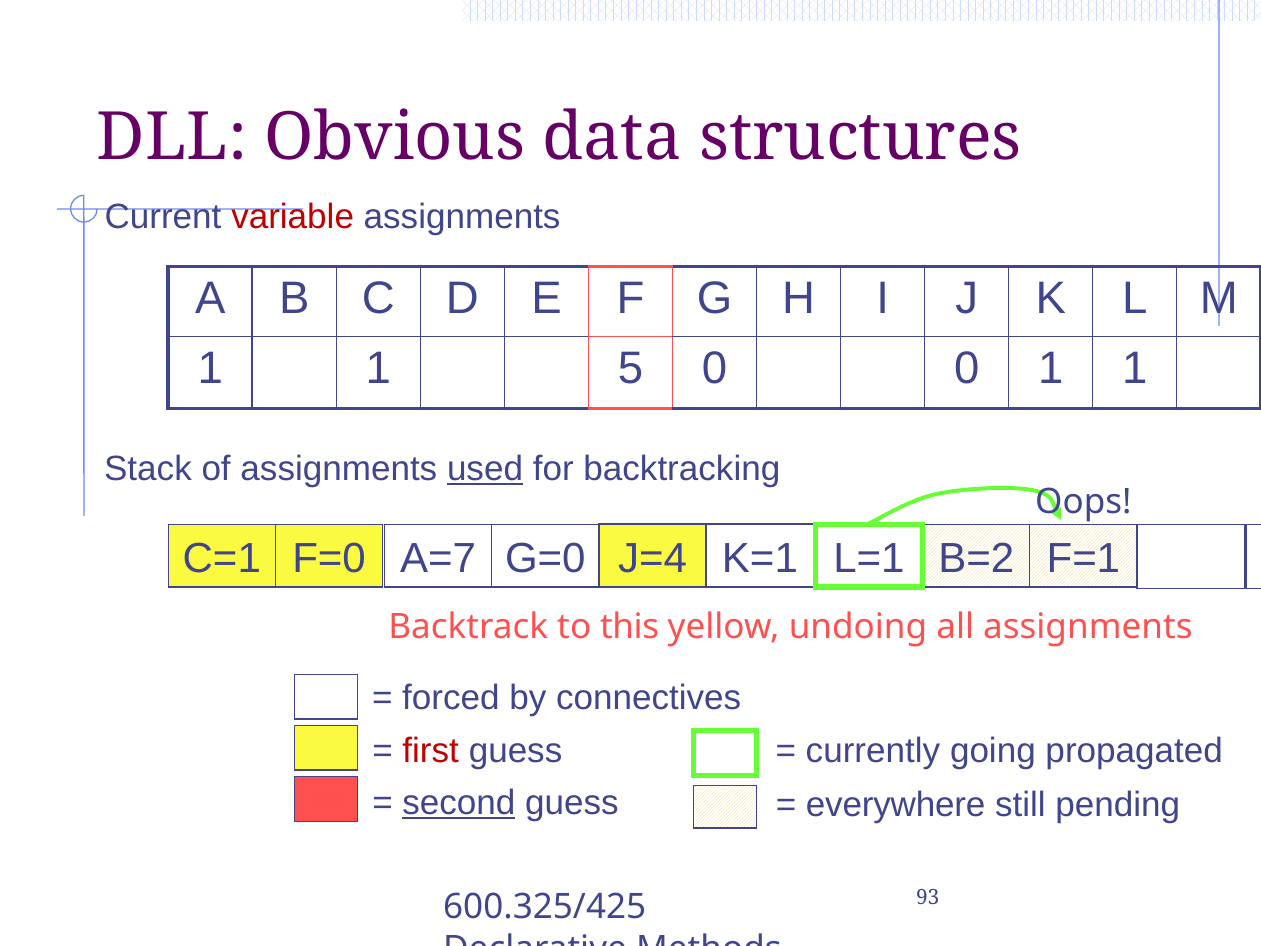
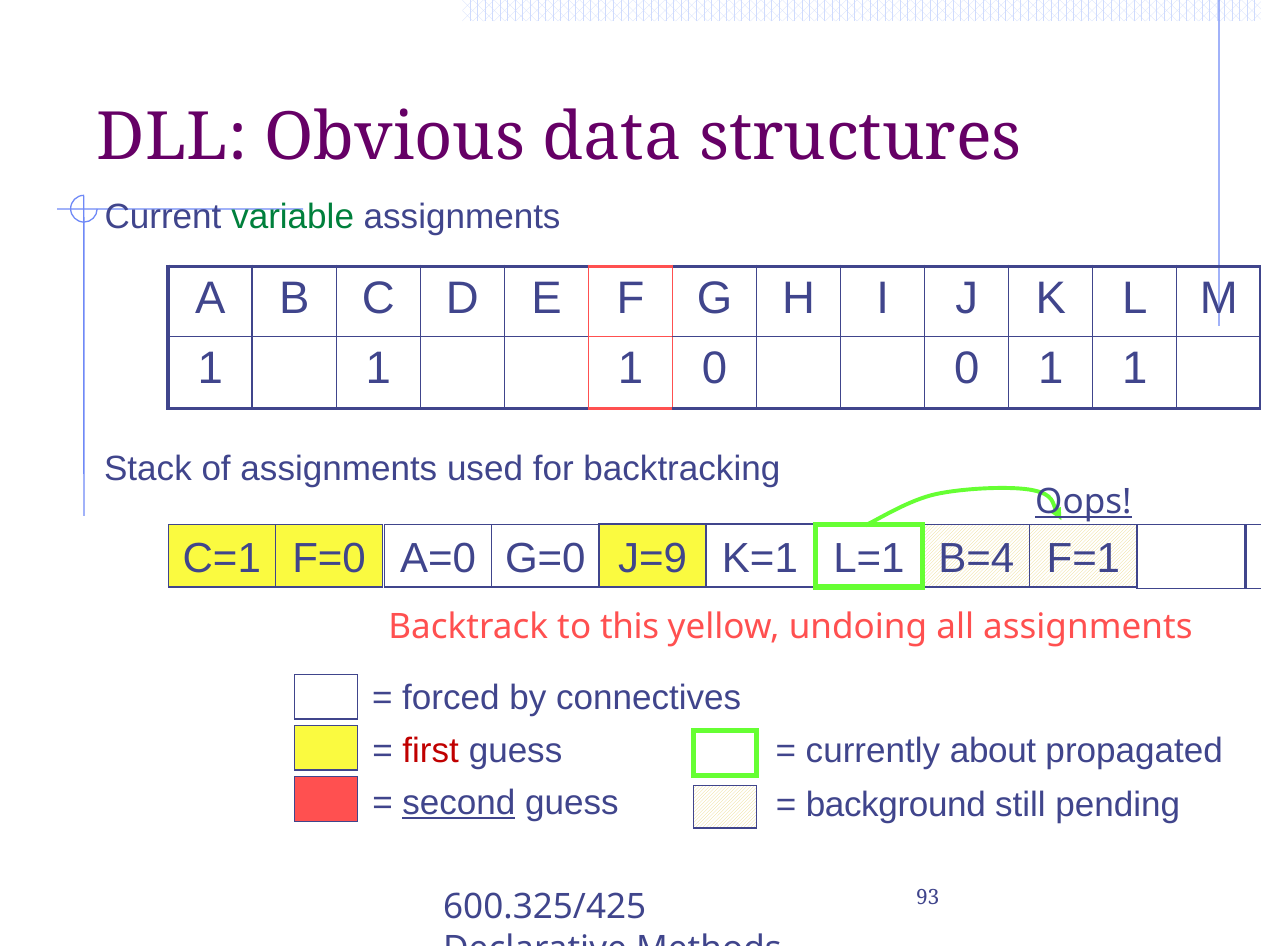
variable colour: red -> green (293, 217)
1 1 5: 5 -> 1 (630, 369)
used underline: present -> none (485, 469)
Oops underline: none -> present (1083, 502)
A=7: A=7 -> A=0 (438, 558)
J=4: J=4 -> J=9 (653, 558)
B=2: B=2 -> B=4 (976, 558)
going: going -> about (993, 750)
everywhere: everywhere -> background (896, 805)
